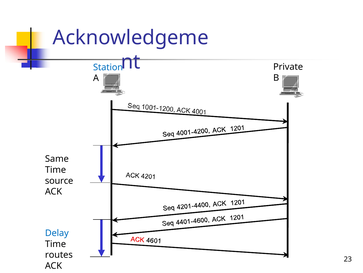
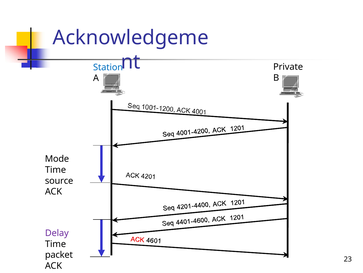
Same: Same -> Mode (57, 159)
Delay colour: blue -> purple (57, 232)
routes: routes -> packet (59, 254)
